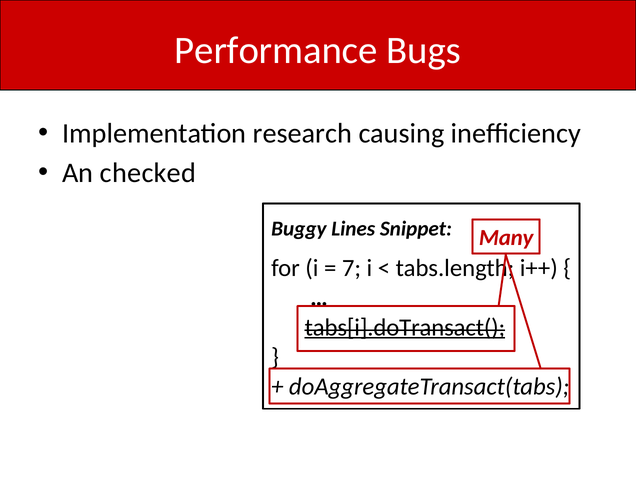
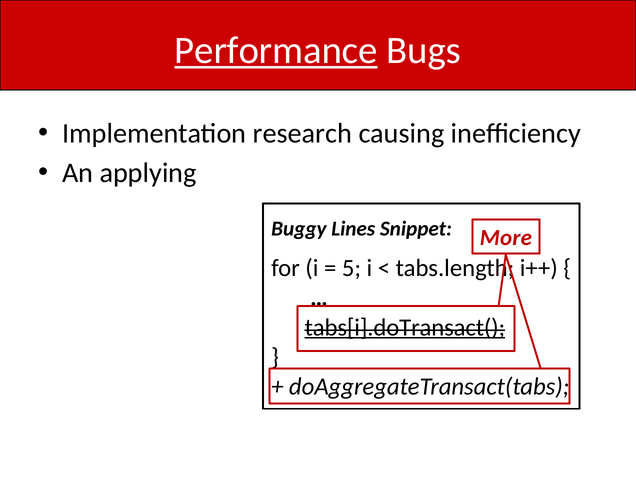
Performance underline: none -> present (276, 51)
checked: checked -> applying (148, 173)
Many: Many -> More (506, 238)
7: 7 -> 5 (351, 268)
